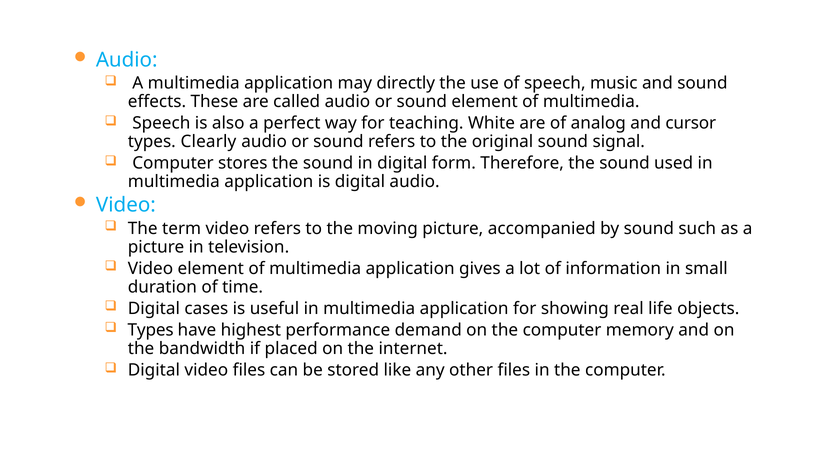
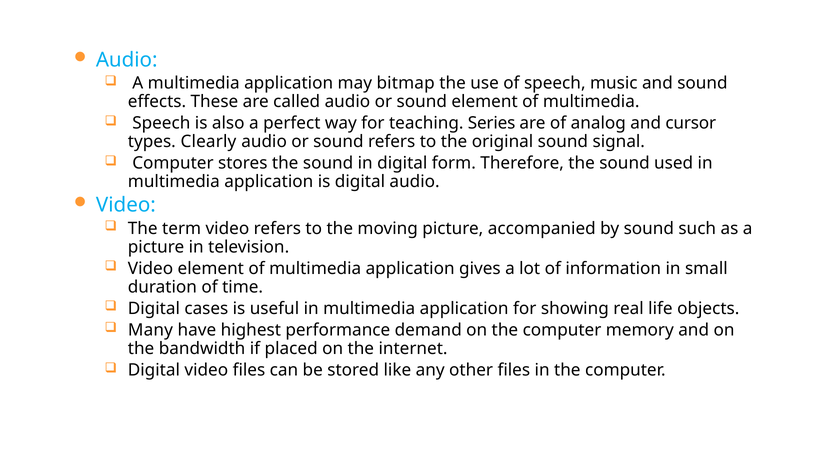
directly: directly -> bitmap (406, 83)
White: White -> Series (492, 123)
Types: Types -> Many (150, 330)
